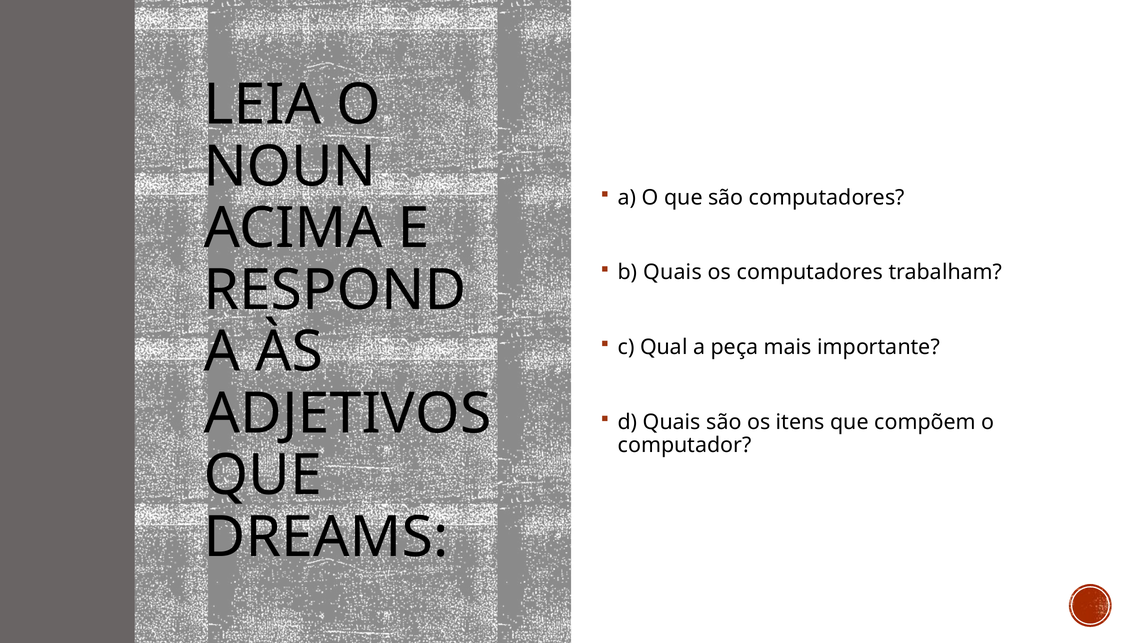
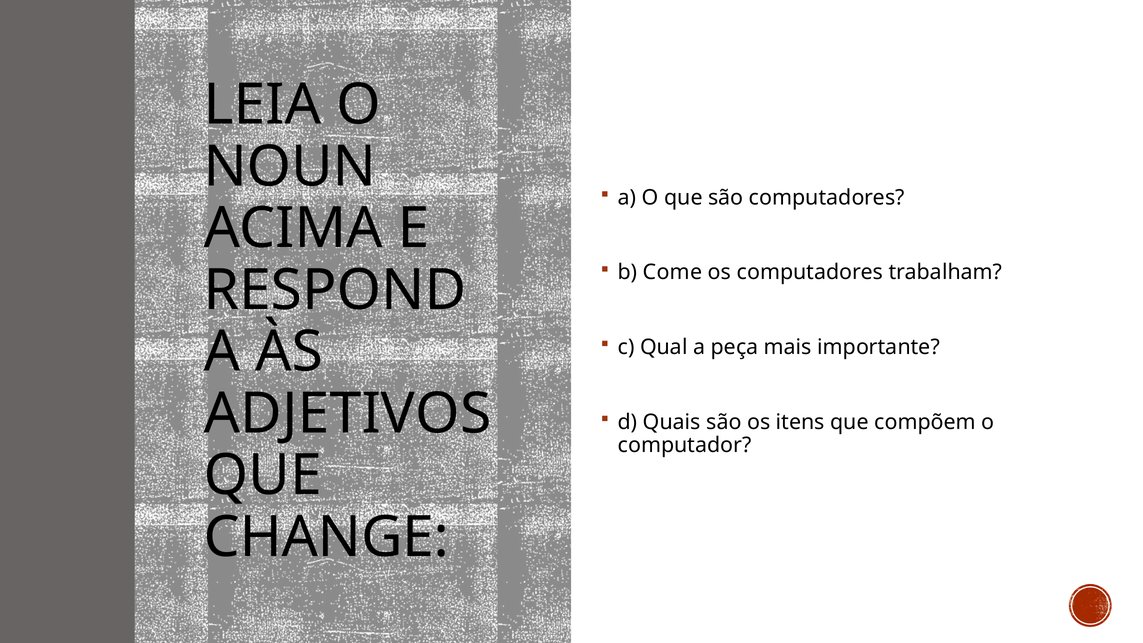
b Quais: Quais -> Come (673, 272)
DREAMS: DREAMS -> CHANGE (326, 537)
